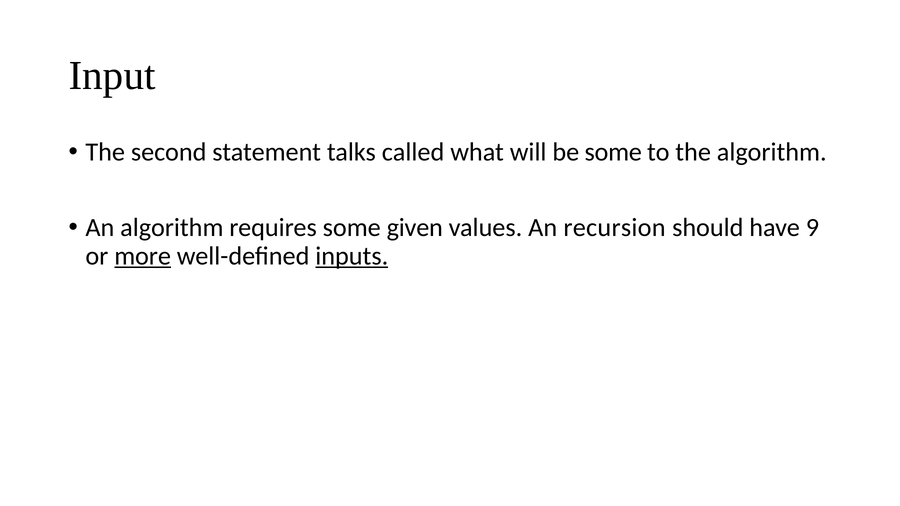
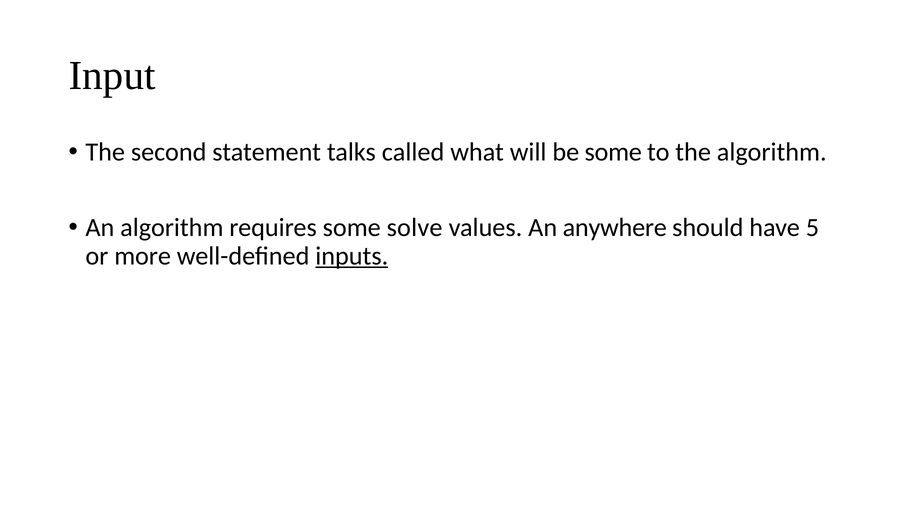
given: given -> solve (415, 228)
recursion: recursion -> anywhere (615, 228)
9: 9 -> 5 (812, 228)
more underline: present -> none (143, 256)
